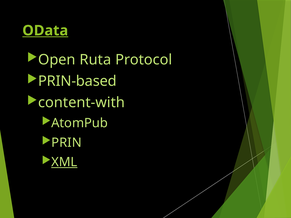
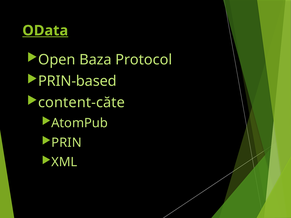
Ruta: Ruta -> Baza (95, 60)
content-with: content-with -> content-căte (82, 103)
XML underline: present -> none (64, 162)
